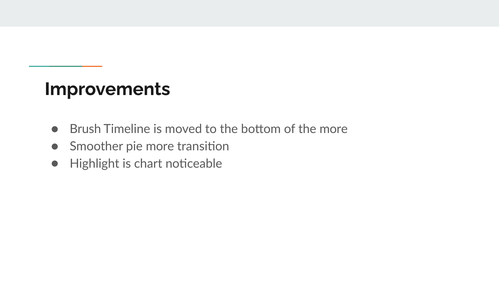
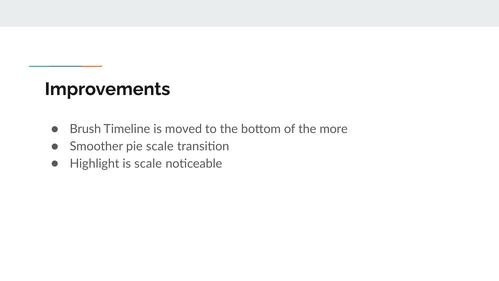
pie more: more -> scale (160, 146)
is chart: chart -> scale (148, 163)
